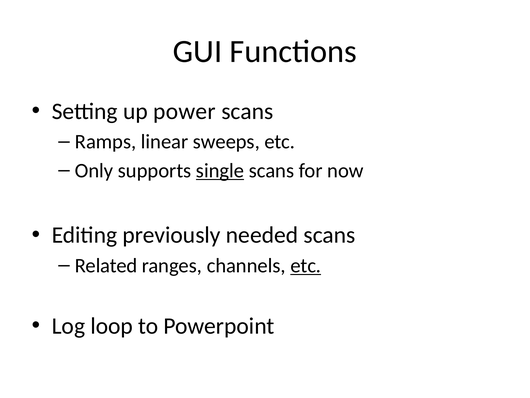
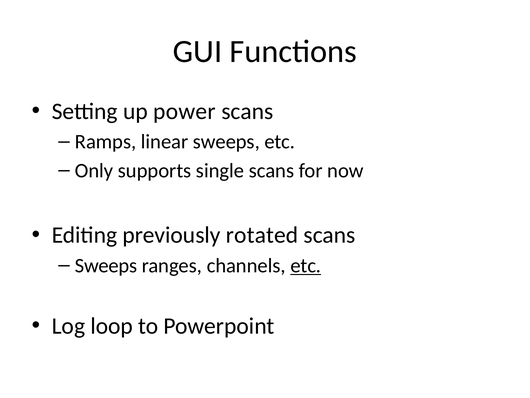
single underline: present -> none (220, 170)
needed: needed -> rotated (262, 235)
Related: Related -> Sweeps (106, 265)
